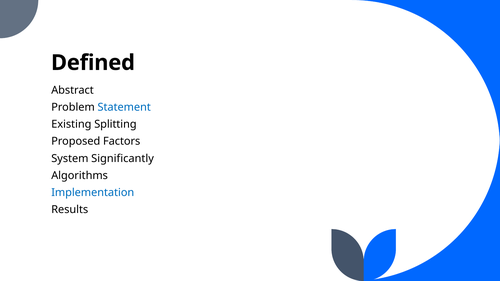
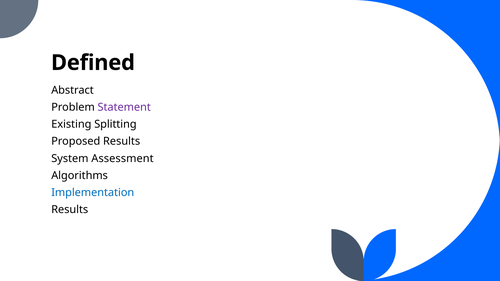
Statement colour: blue -> purple (124, 107)
Proposed Factors: Factors -> Results (122, 142)
Significantly: Significantly -> Assessment (123, 159)
